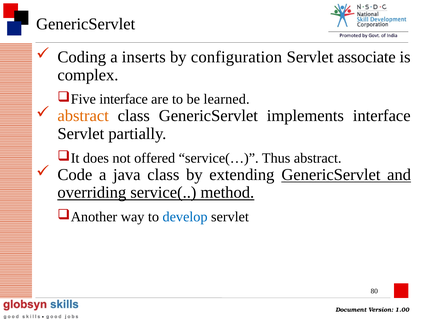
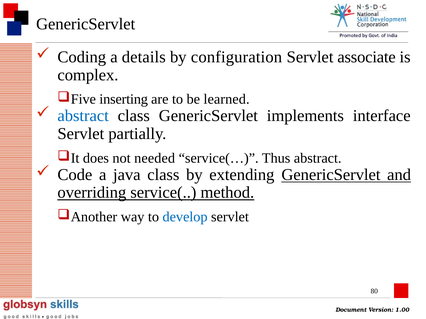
inserts: inserts -> details (144, 57)
interface: interface -> inserting (124, 99)
abstract colour: orange -> blue (83, 116)
offered: offered -> needed (155, 158)
